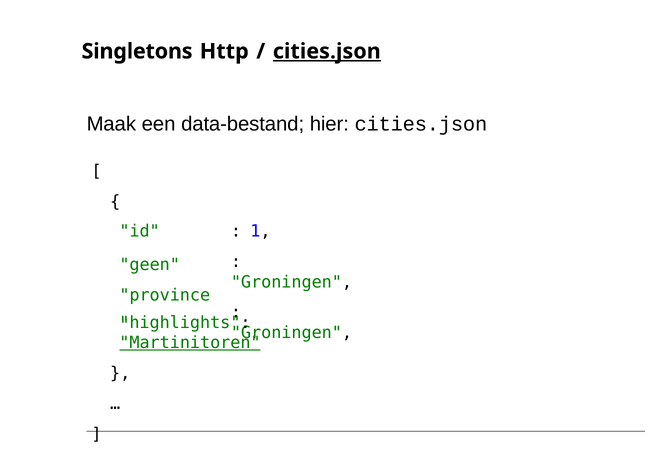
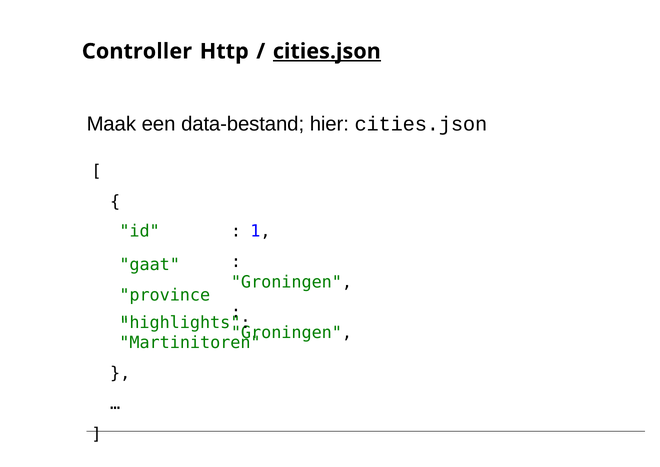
Singletons: Singletons -> Controller (137, 51)
geen: geen -> gaat (150, 264)
Martinitoren underline: present -> none (190, 343)
